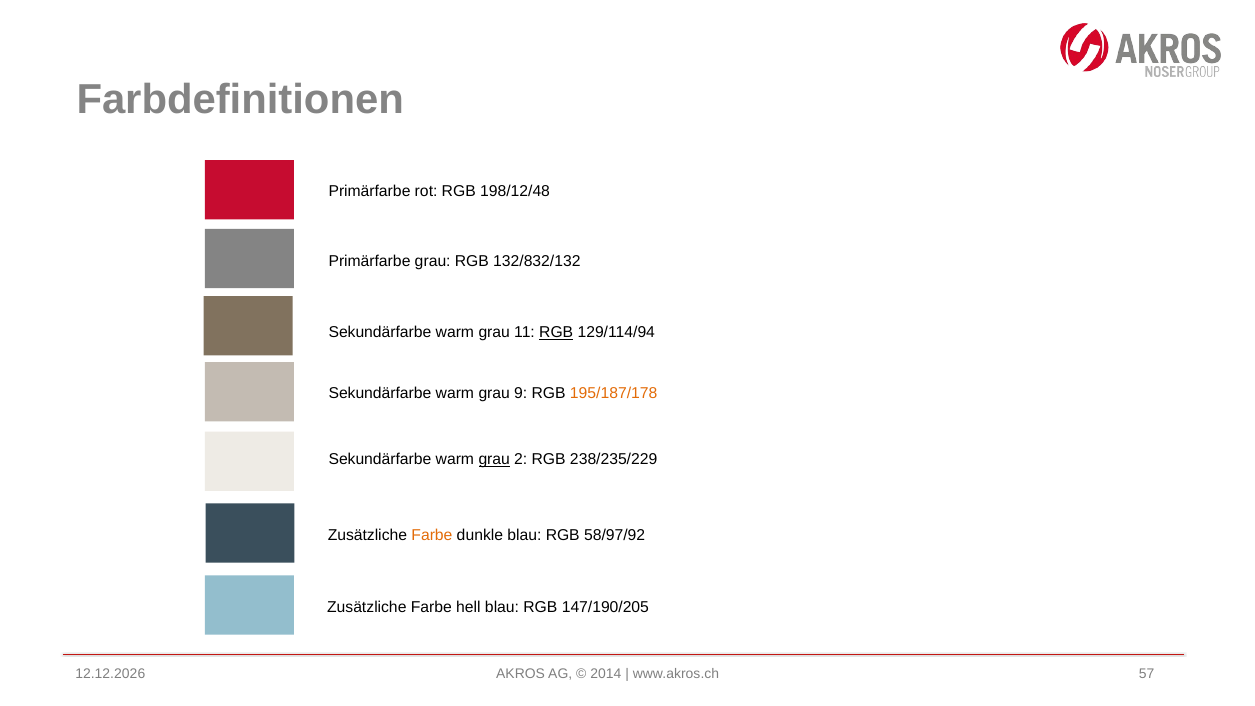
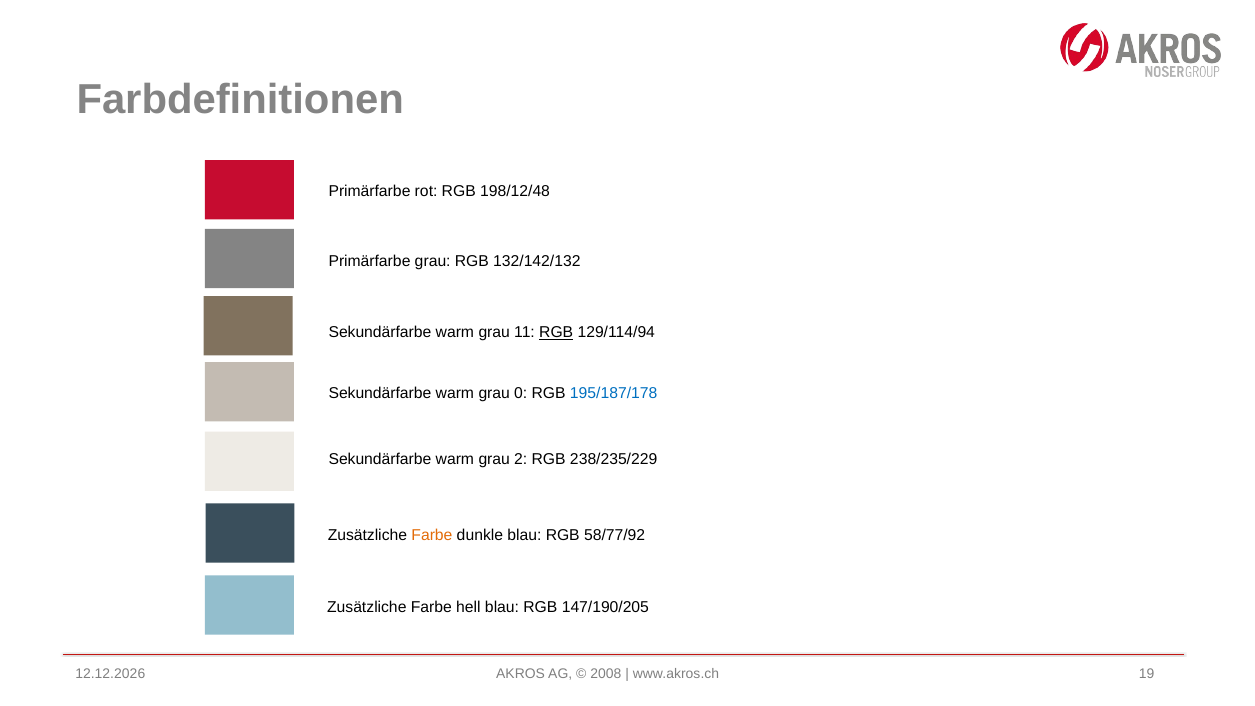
132/832/132: 132/832/132 -> 132/142/132 (537, 261)
9: 9 -> 0 (521, 393)
195/187/178 colour: orange -> blue (614, 393)
grau underline: present -> none (494, 460)
58/97/92: 58/97/92 -> 58/77/92 (615, 535)
2014: 2014 -> 2008 (606, 674)
57: 57 -> 19 (1147, 674)
